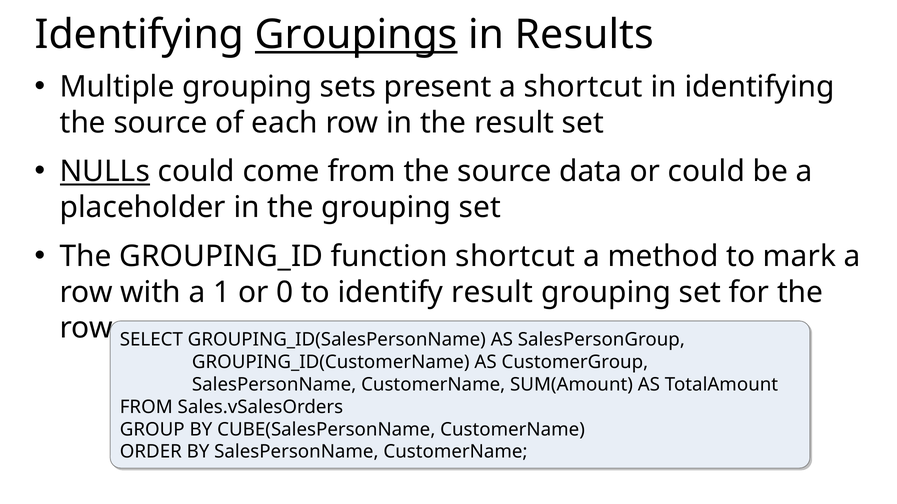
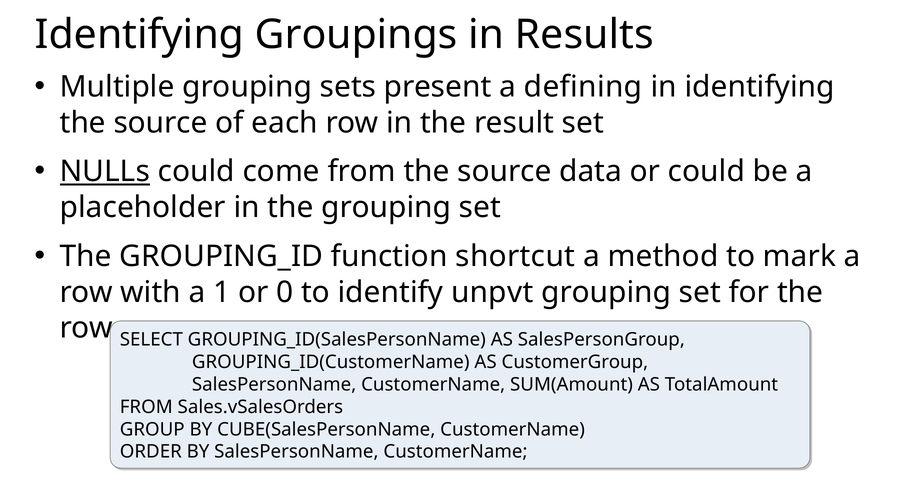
Groupings underline: present -> none (356, 35)
a shortcut: shortcut -> defining (583, 87)
identify result: result -> unpvt (492, 293)
